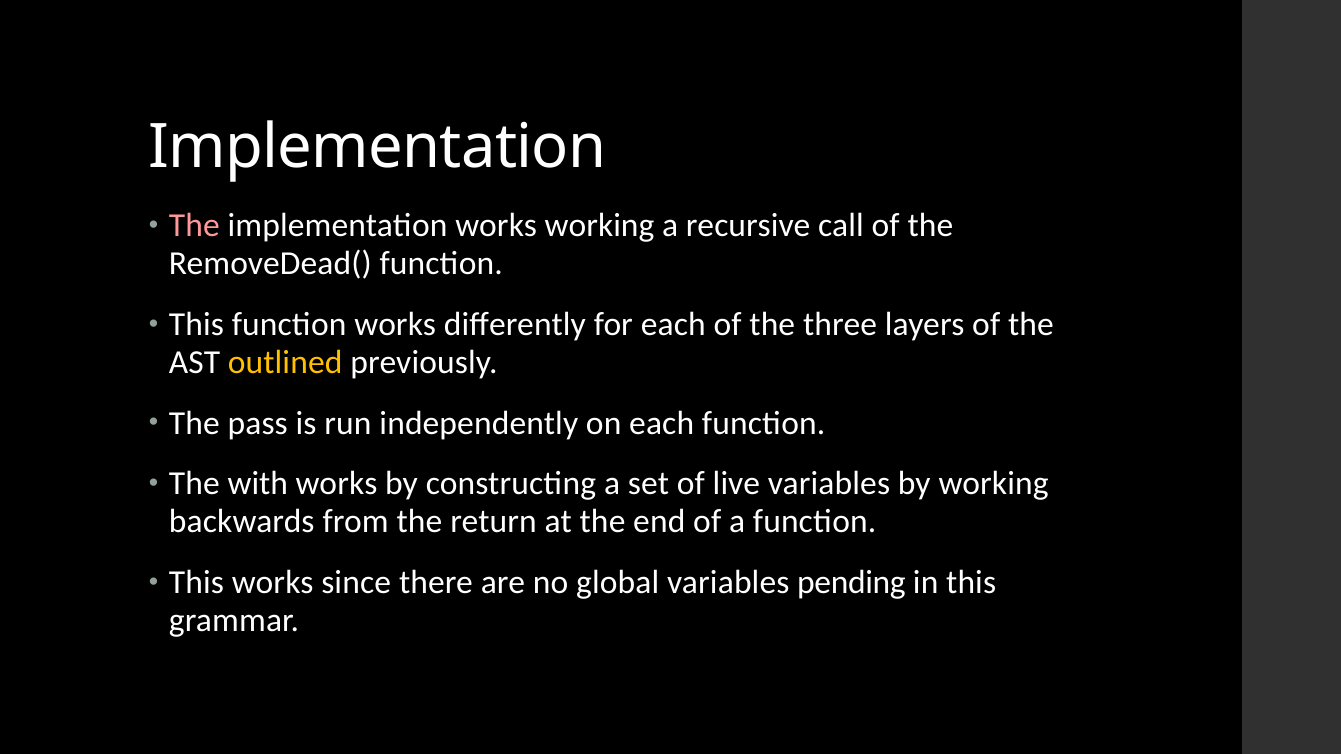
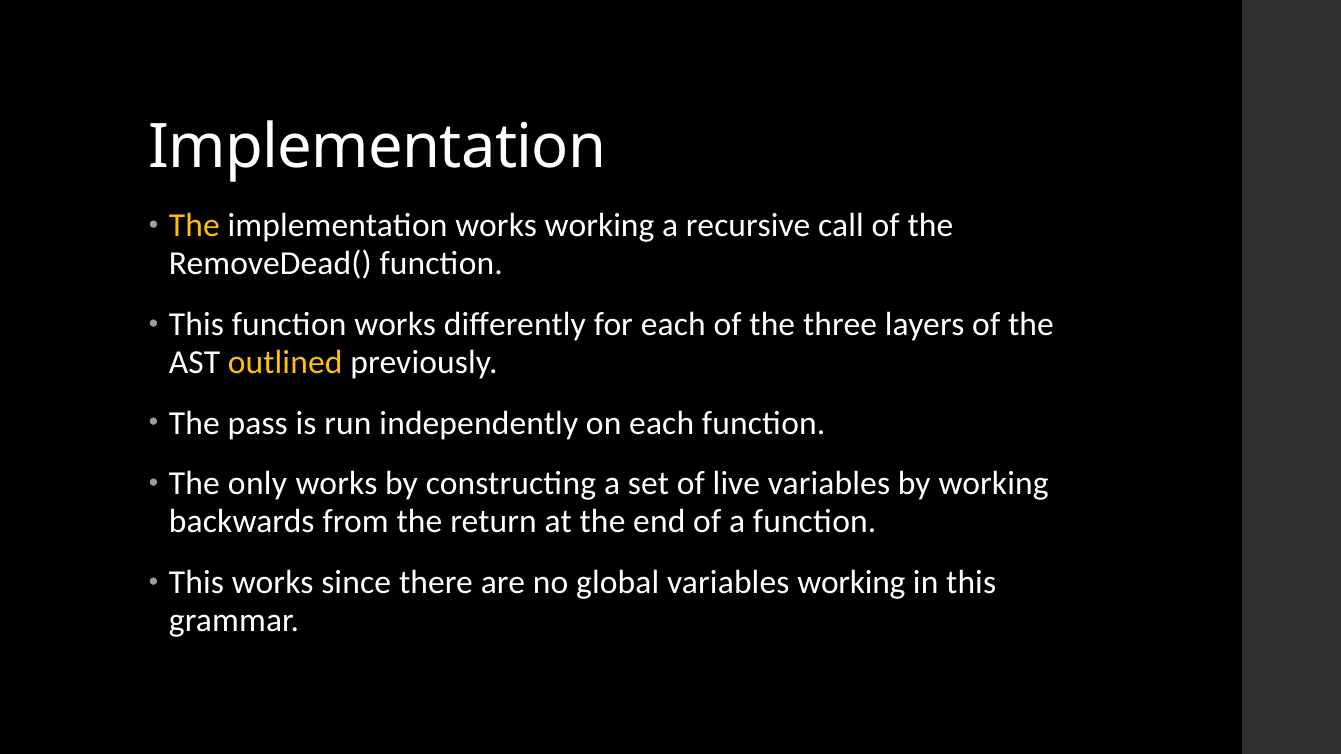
The colour: pink -> yellow (194, 226)
with: with -> only (258, 484)
variables pending: pending -> working (851, 583)
